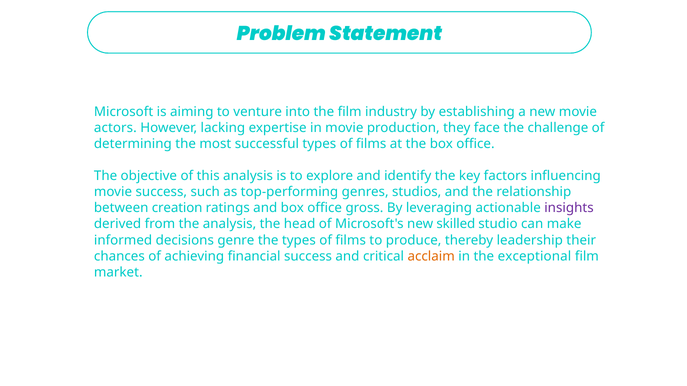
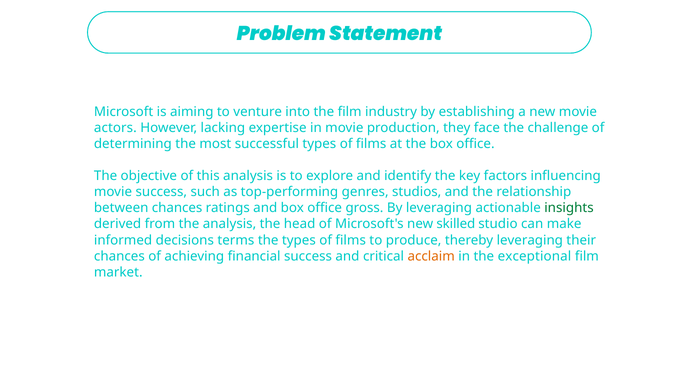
between creation: creation -> chances (177, 208)
insights colour: purple -> green (569, 208)
genre: genre -> terms (236, 240)
thereby leadership: leadership -> leveraging (530, 240)
